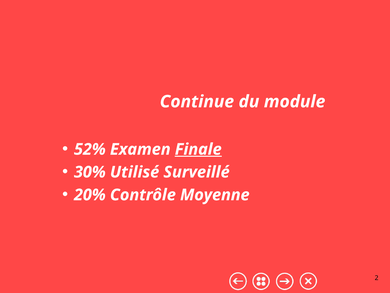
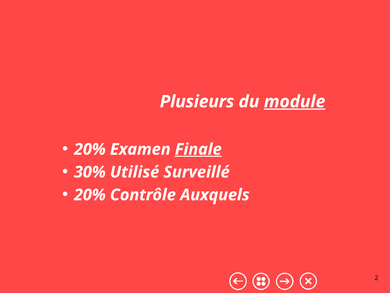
Continue: Continue -> Plusieurs (197, 101)
module underline: none -> present (295, 101)
52%: 52% -> 20% (90, 149)
Moyenne: Moyenne -> Auxquels (215, 195)
